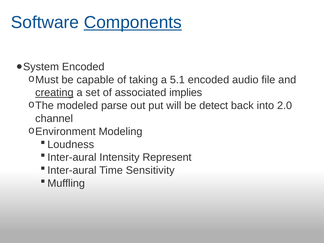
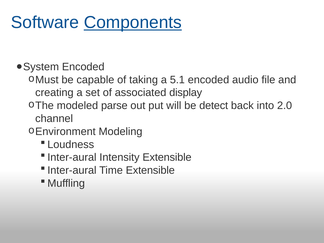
creating underline: present -> none (54, 93)
implies: implies -> display (186, 93)
Intensity Represent: Represent -> Extensible (167, 157)
Time Sensitivity: Sensitivity -> Extensible (150, 170)
